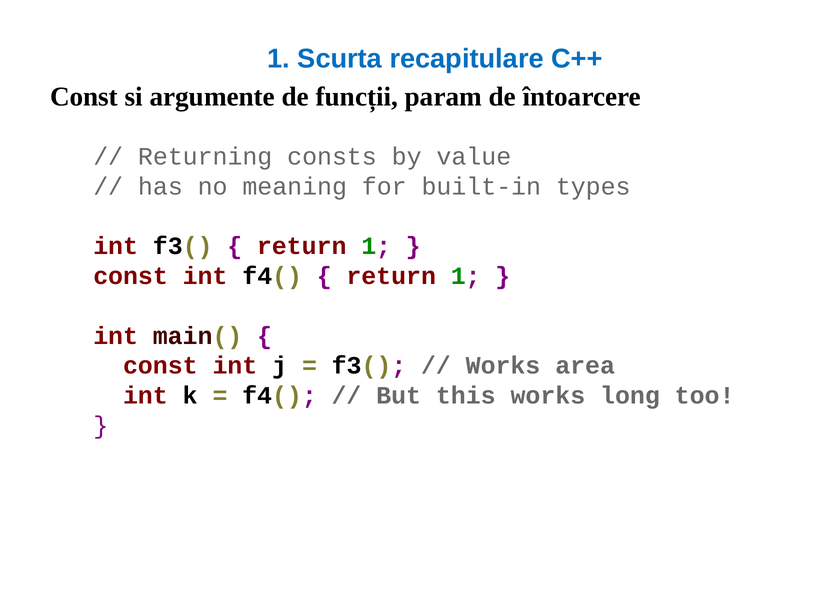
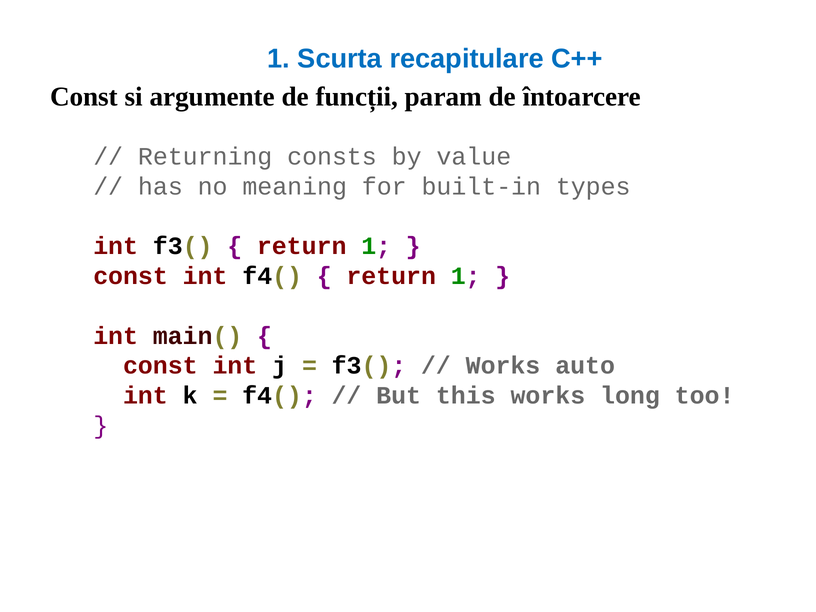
area: area -> auto (585, 366)
